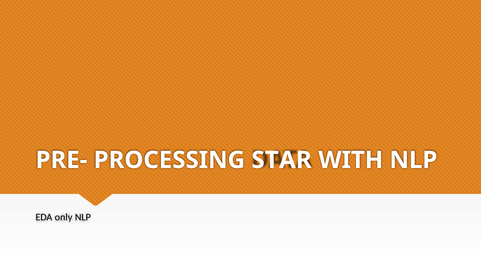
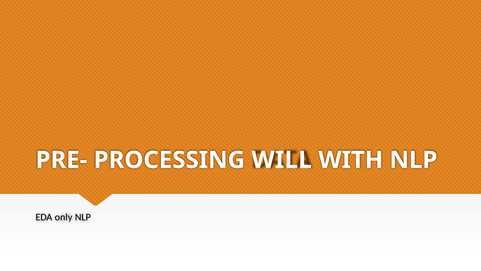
STAR: STAR -> WILL (282, 160)
